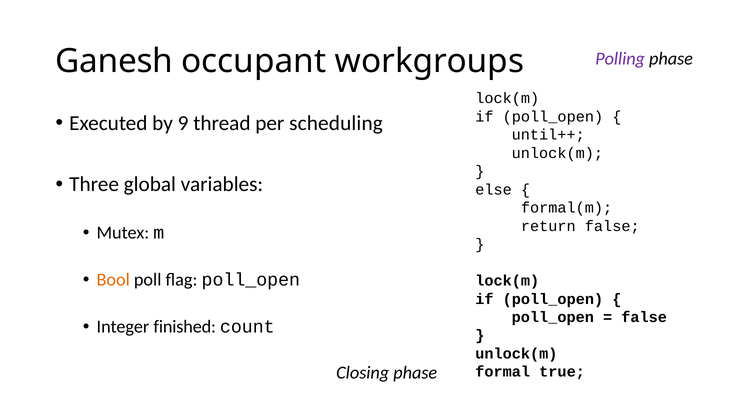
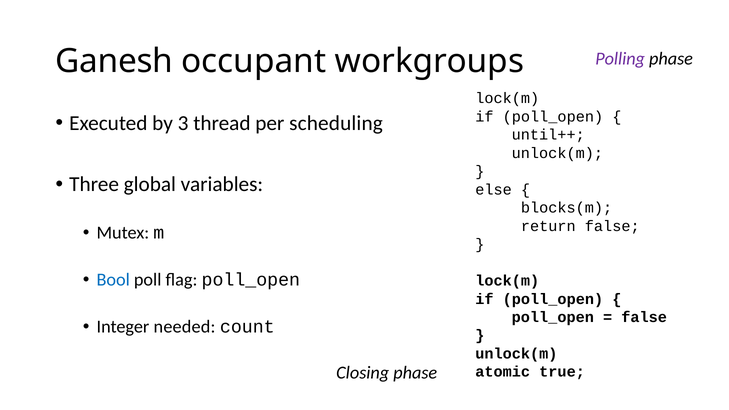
9: 9 -> 3 (183, 123)
formal(m: formal(m -> blocks(m (567, 208)
Bool colour: orange -> blue (113, 280)
finished: finished -> needed (185, 327)
formal: formal -> atomic (503, 372)
